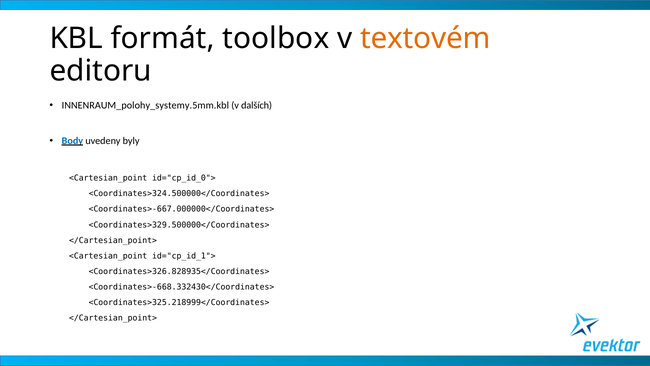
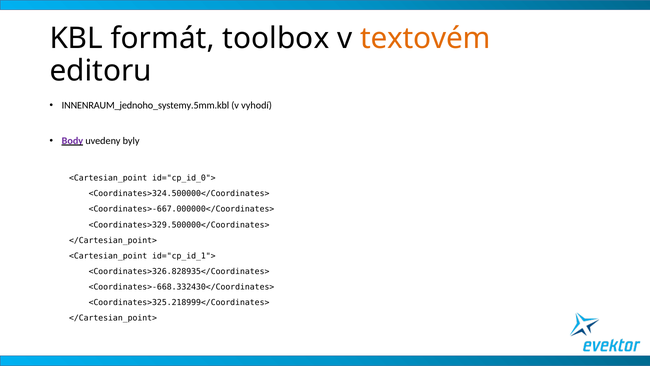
INNENRAUM_polohy_systemy.5mm.kbl: INNENRAUM_polohy_systemy.5mm.kbl -> INNENRAUM_jednoho_systemy.5mm.kbl (145, 105)
dalších: dalších -> vyhodí (257, 105)
Body colour: blue -> purple (72, 141)
